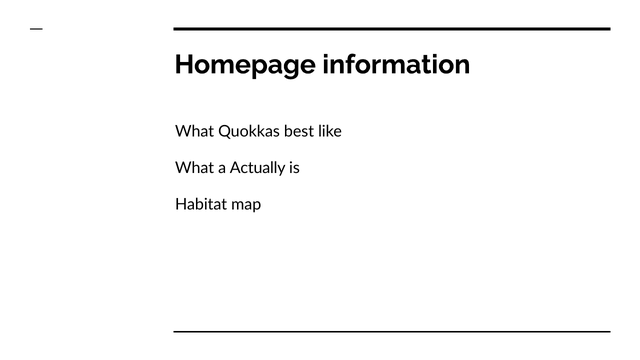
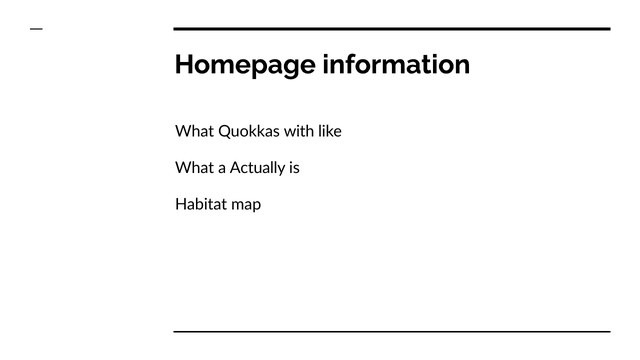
best: best -> with (299, 132)
